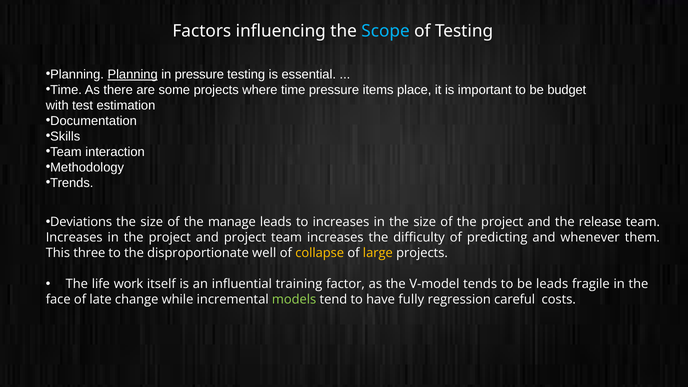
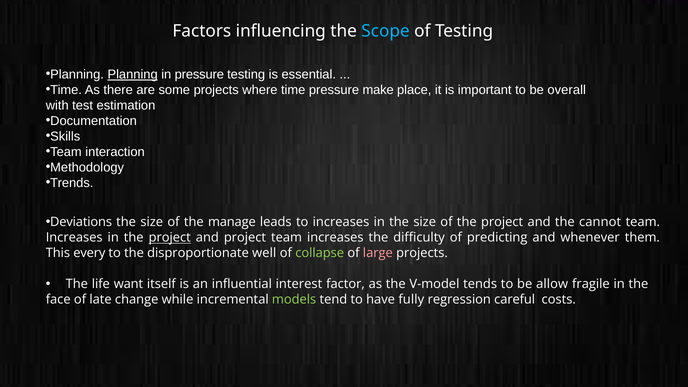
items: items -> make (378, 90)
budget: budget -> overall (567, 90)
release: release -> cannot (600, 222)
project underline: none -> present (170, 238)
three: three -> every (89, 253)
collapse colour: yellow -> light green (320, 253)
large colour: yellow -> pink (378, 253)
work: work -> want (128, 284)
training: training -> interest (299, 284)
be leads: leads -> allow (552, 284)
